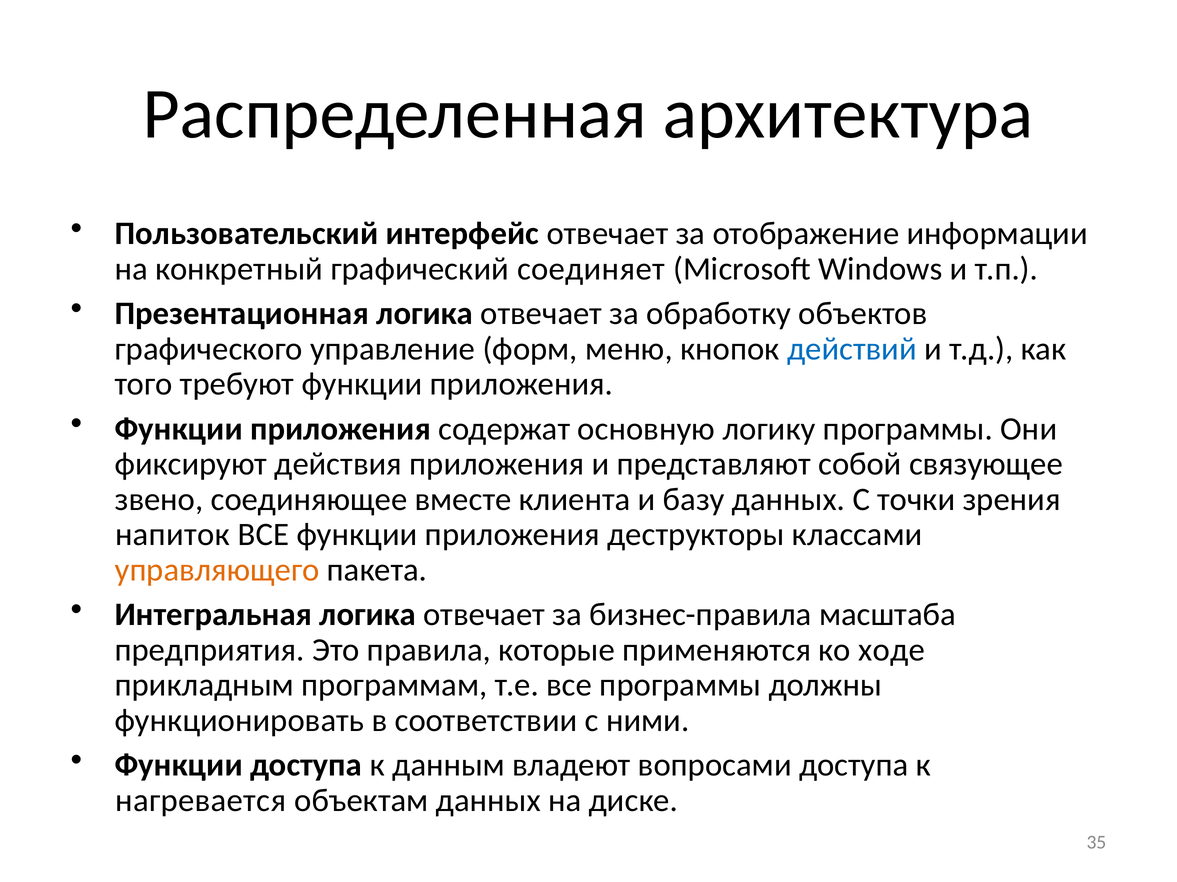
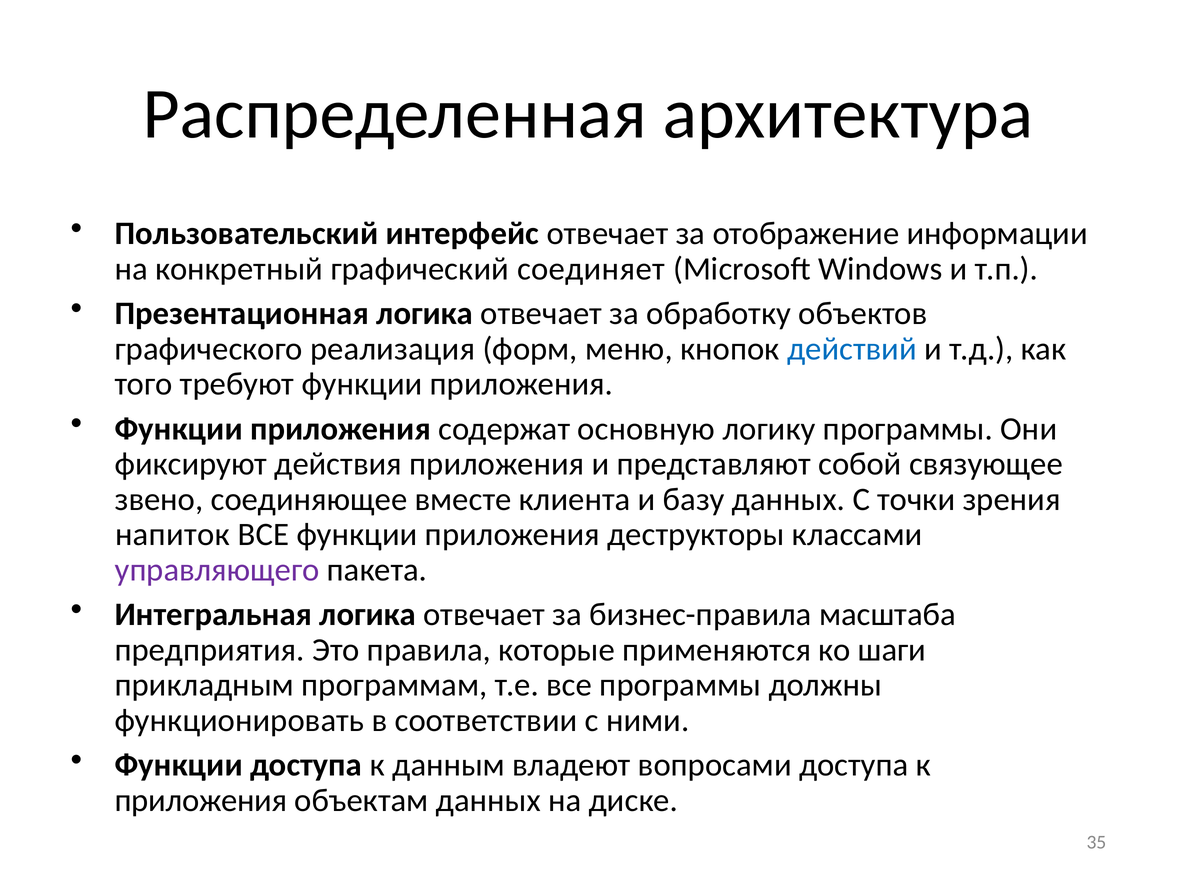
управление: управление -> реализация (393, 349)
управляющего colour: orange -> purple (217, 570)
ходе: ходе -> шаги (892, 650)
нагревается: нагревается -> приложения (201, 801)
